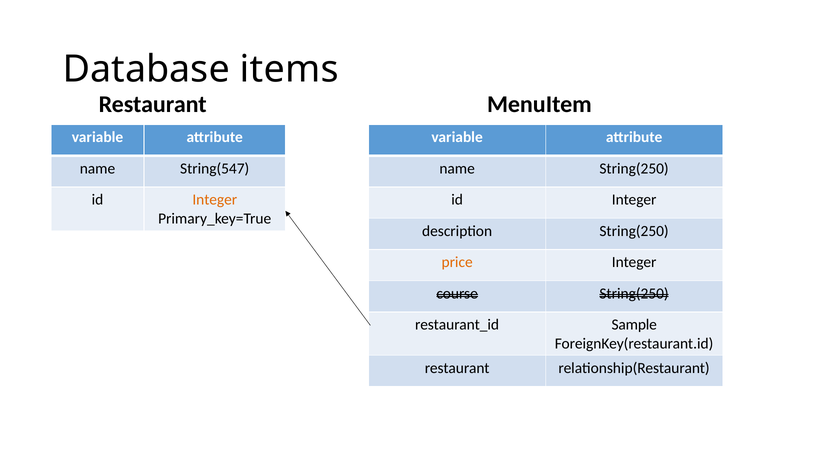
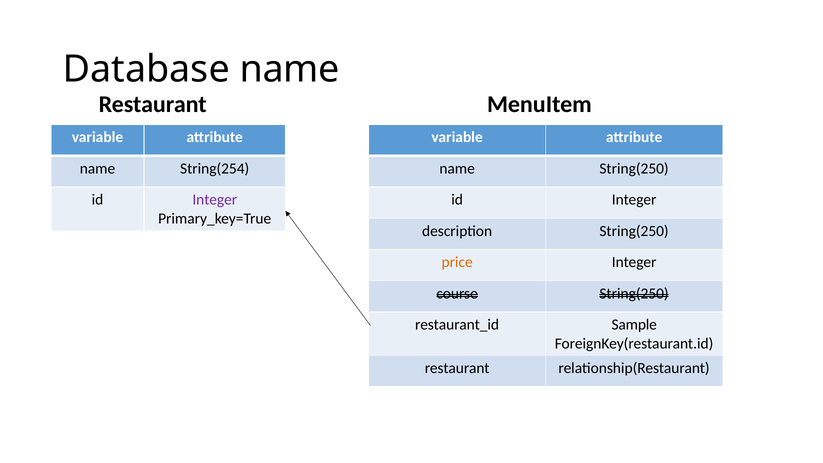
Database items: items -> name (290, 69)
String(547: String(547 -> String(254 (215, 168)
Integer colour: orange -> purple (215, 200)
